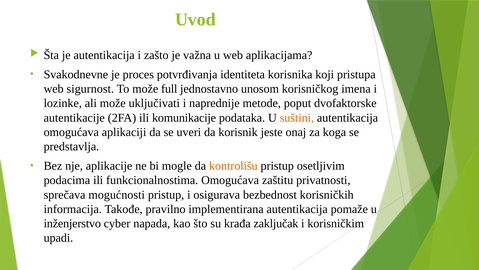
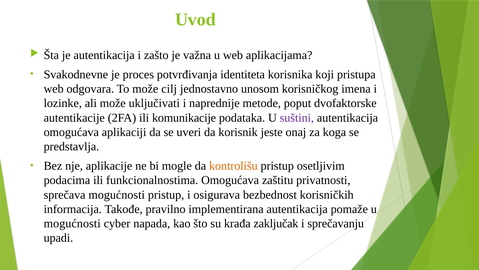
sigurnost: sigurnost -> odgovara (90, 89)
full: full -> cilj (169, 89)
suštini colour: orange -> purple (297, 117)
inženjerstvo: inženjerstvo -> mogućnosti (72, 223)
korisničkim: korisničkim -> sprečavanju (336, 223)
